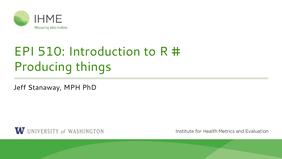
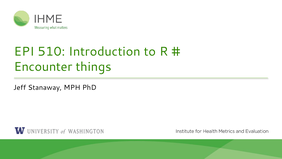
Producing: Producing -> Encounter (43, 67)
